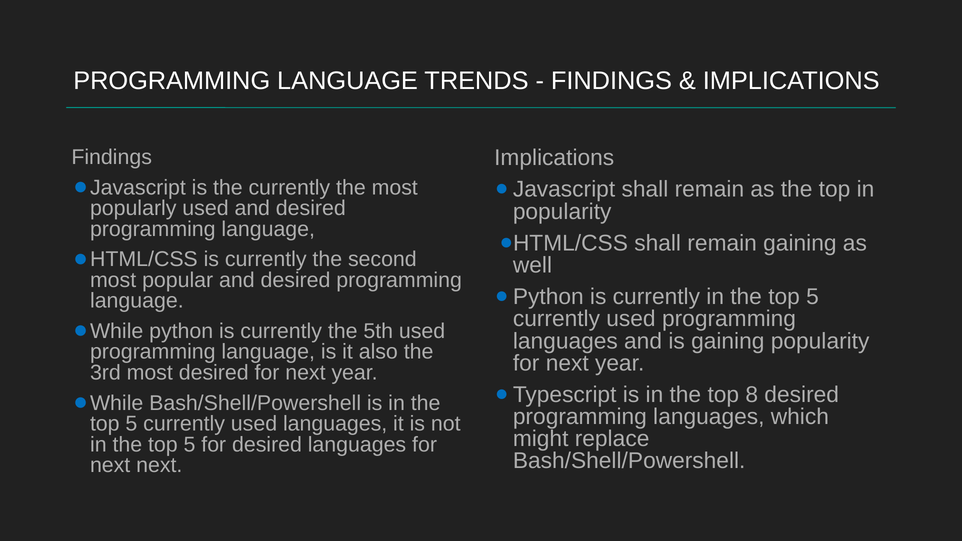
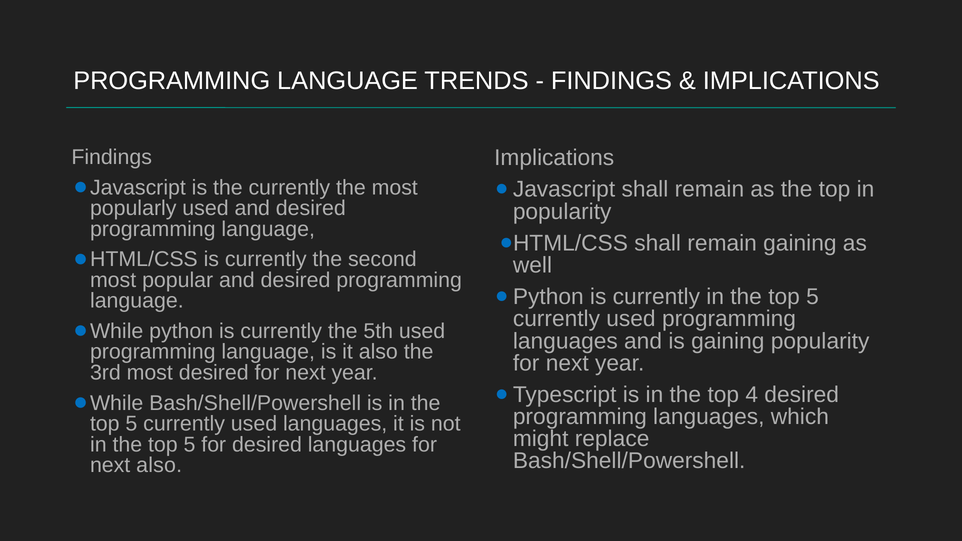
8: 8 -> 4 (752, 395)
next next: next -> also (159, 465)
